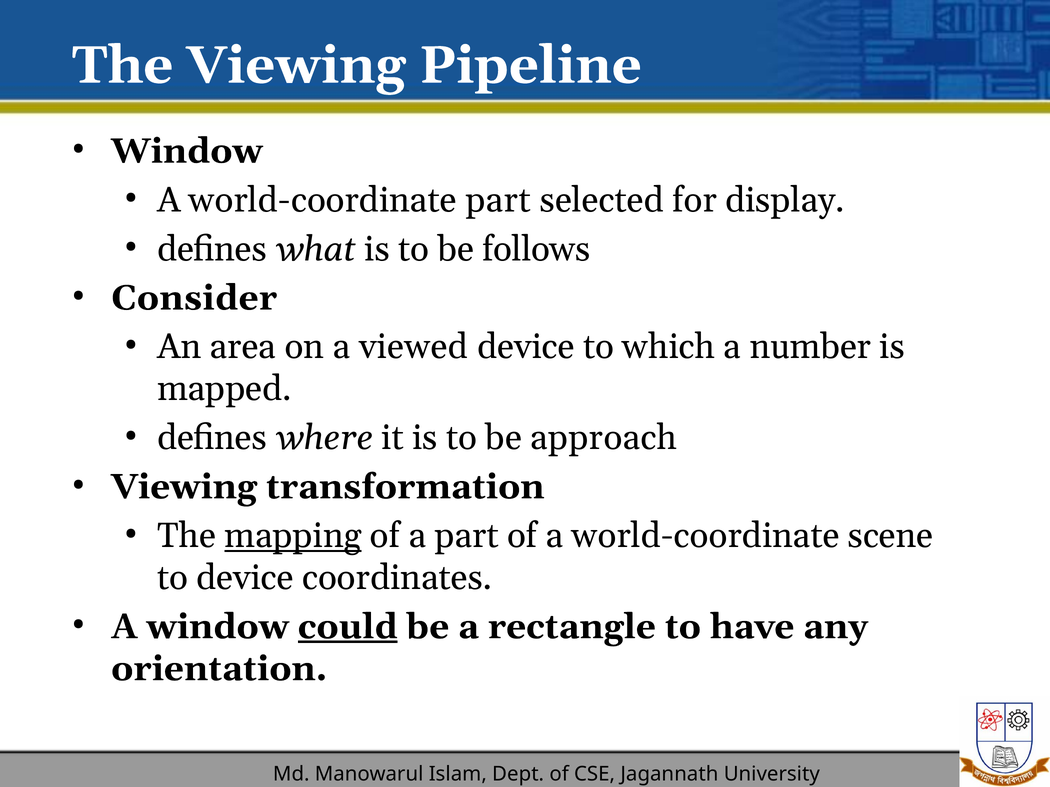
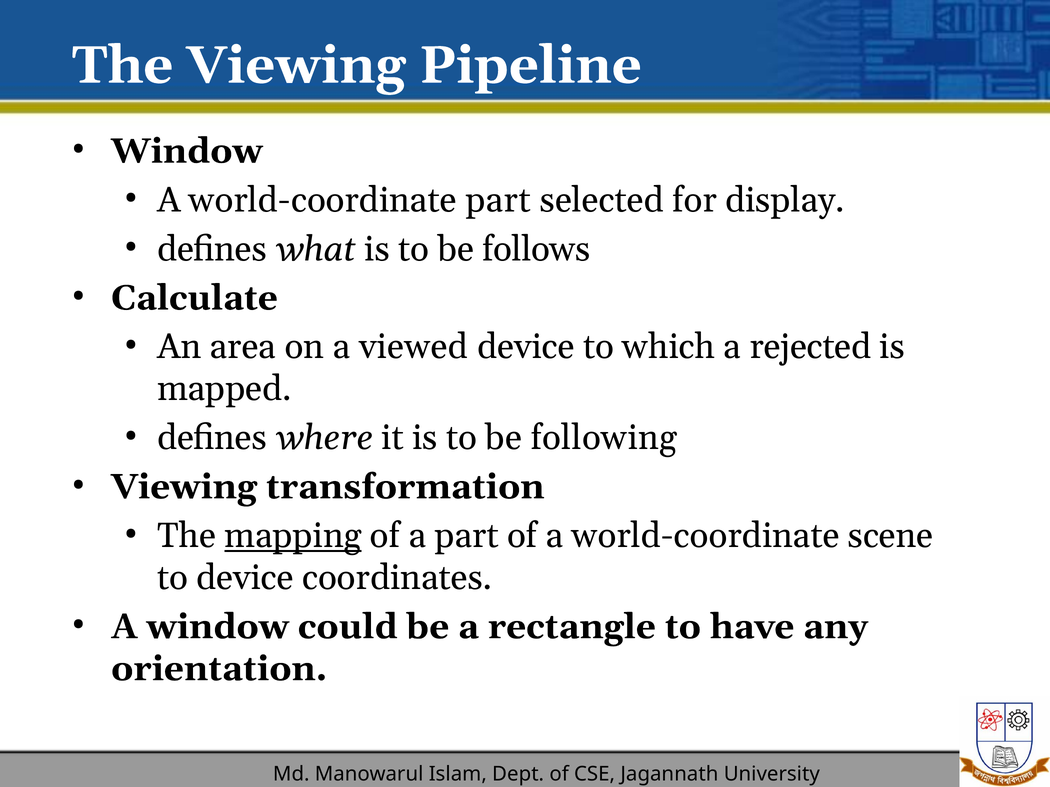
Consider: Consider -> Calculate (194, 298)
number: number -> rejected (810, 347)
approach: approach -> following (604, 438)
could underline: present -> none (348, 627)
